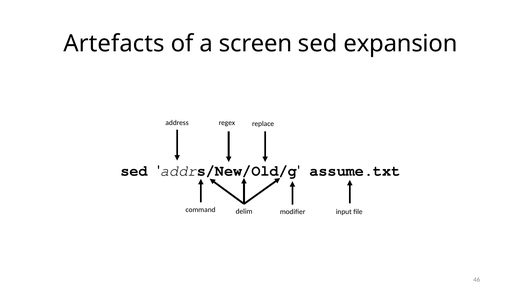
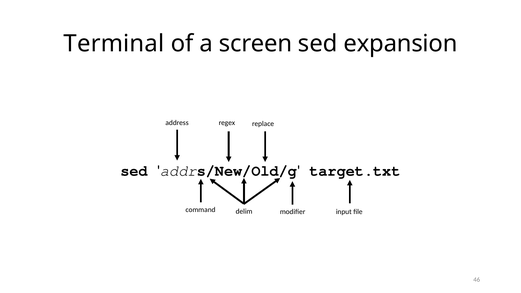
Artefacts: Artefacts -> Terminal (114, 44)
assume.txt: assume.txt -> target.txt (355, 171)
